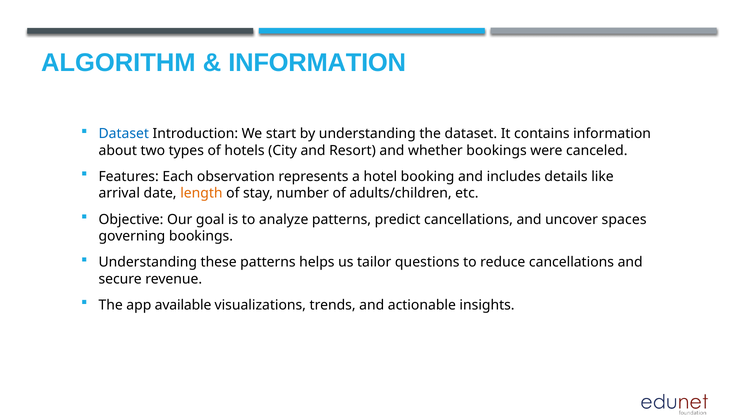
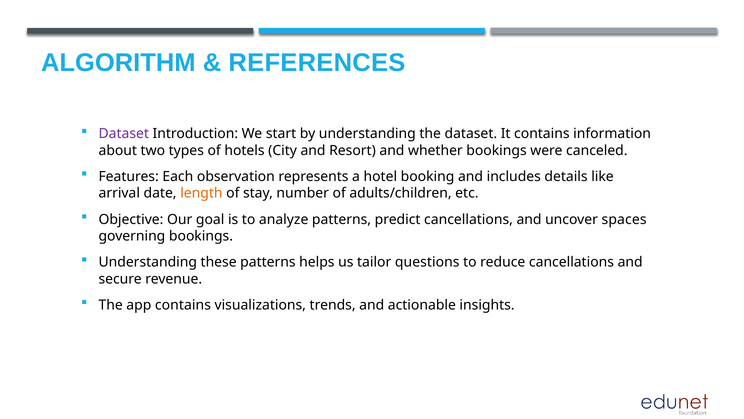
INFORMATION: INFORMATION -> REFERENCES (317, 63)
Dataset colour: blue -> purple (124, 134)
app available: available -> contains (183, 305)
